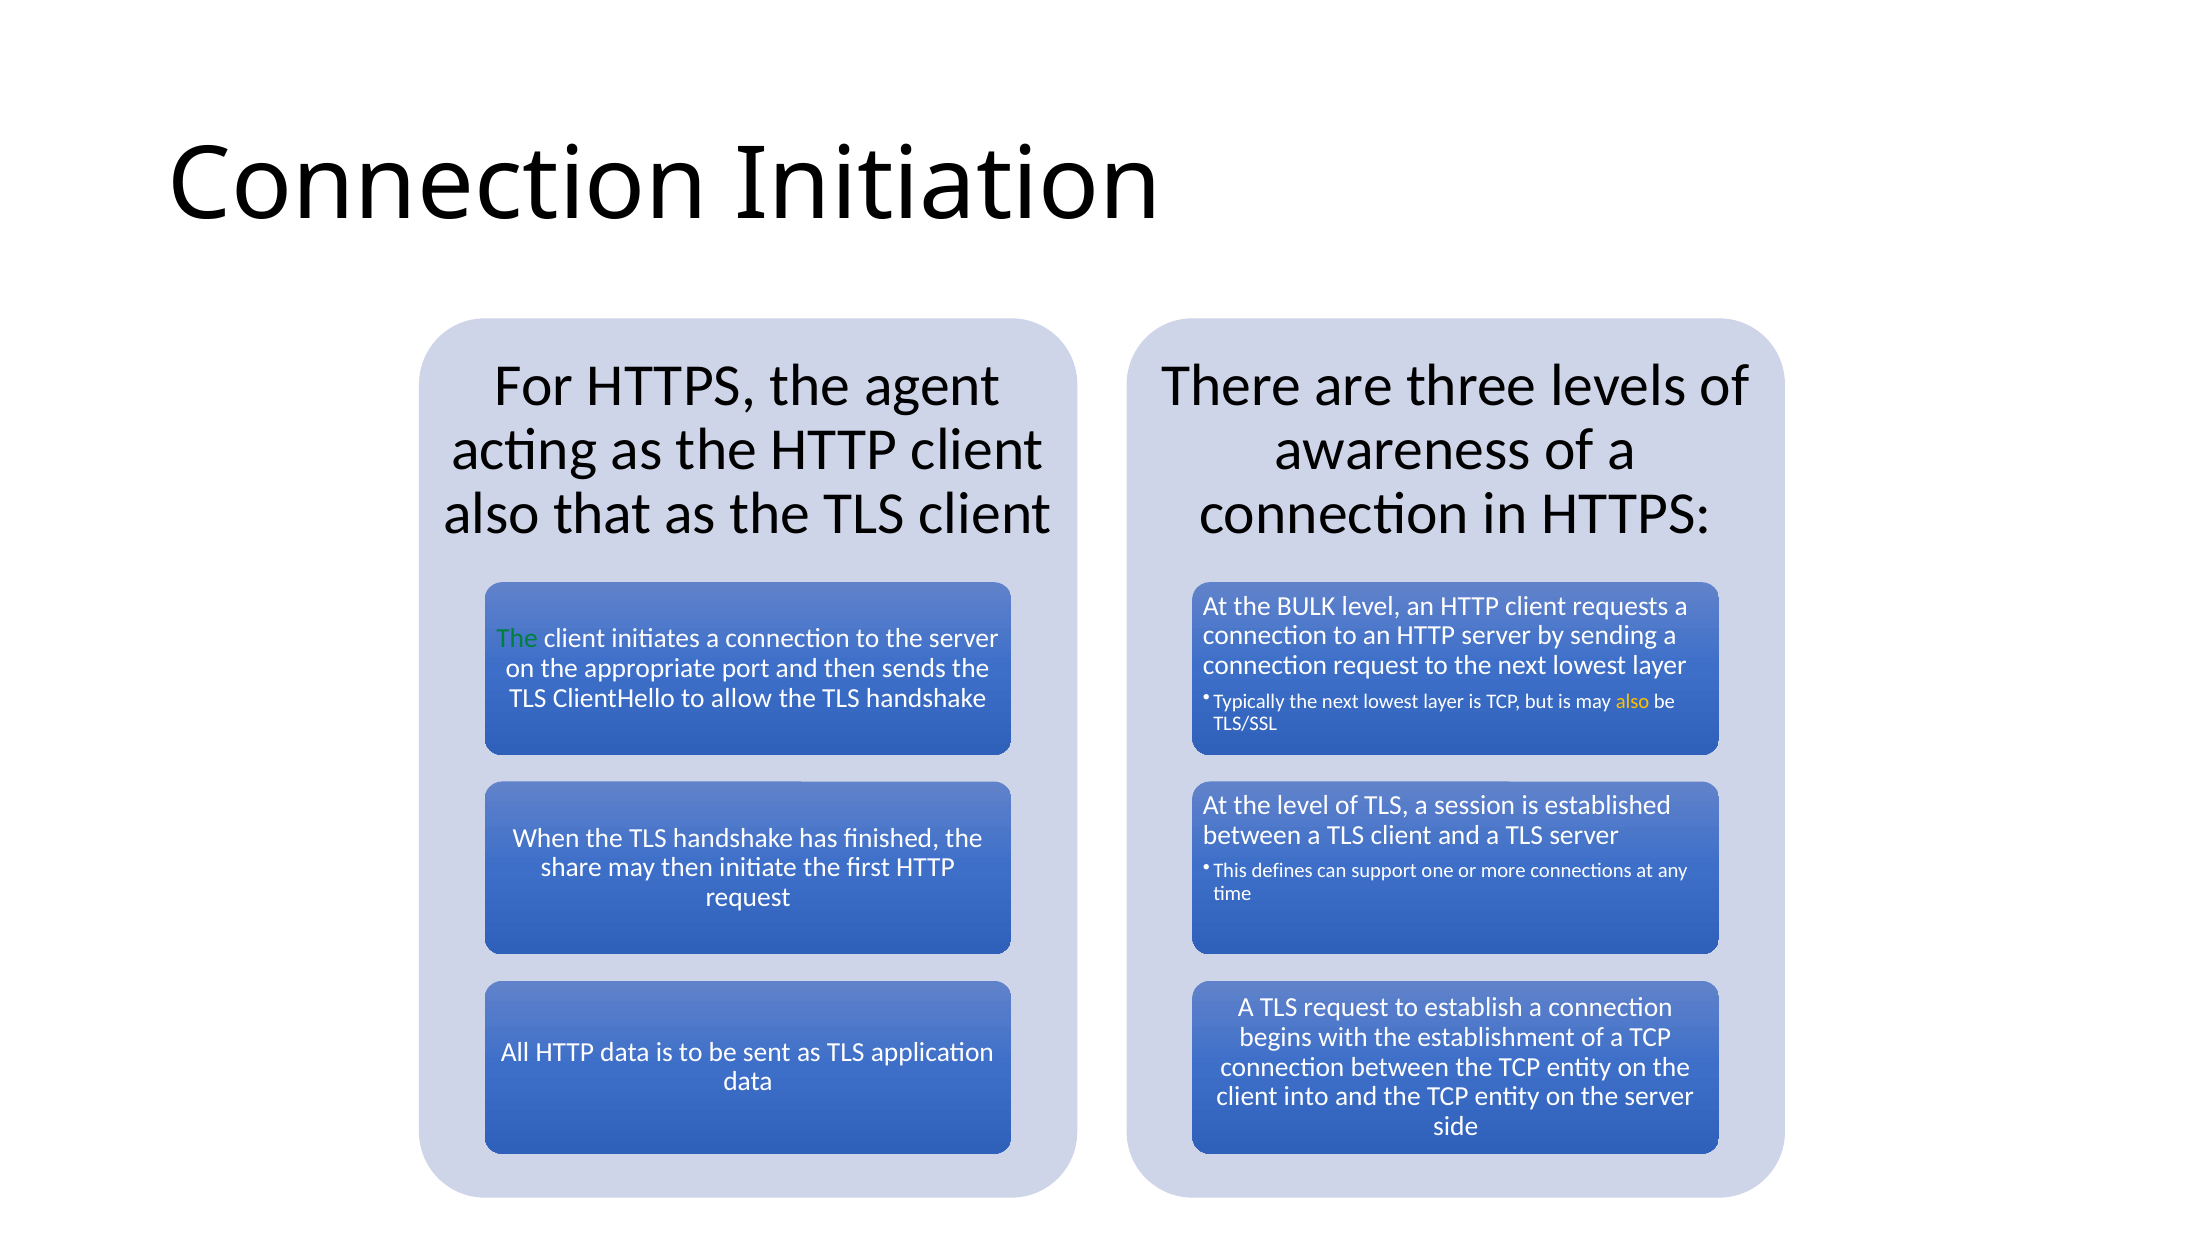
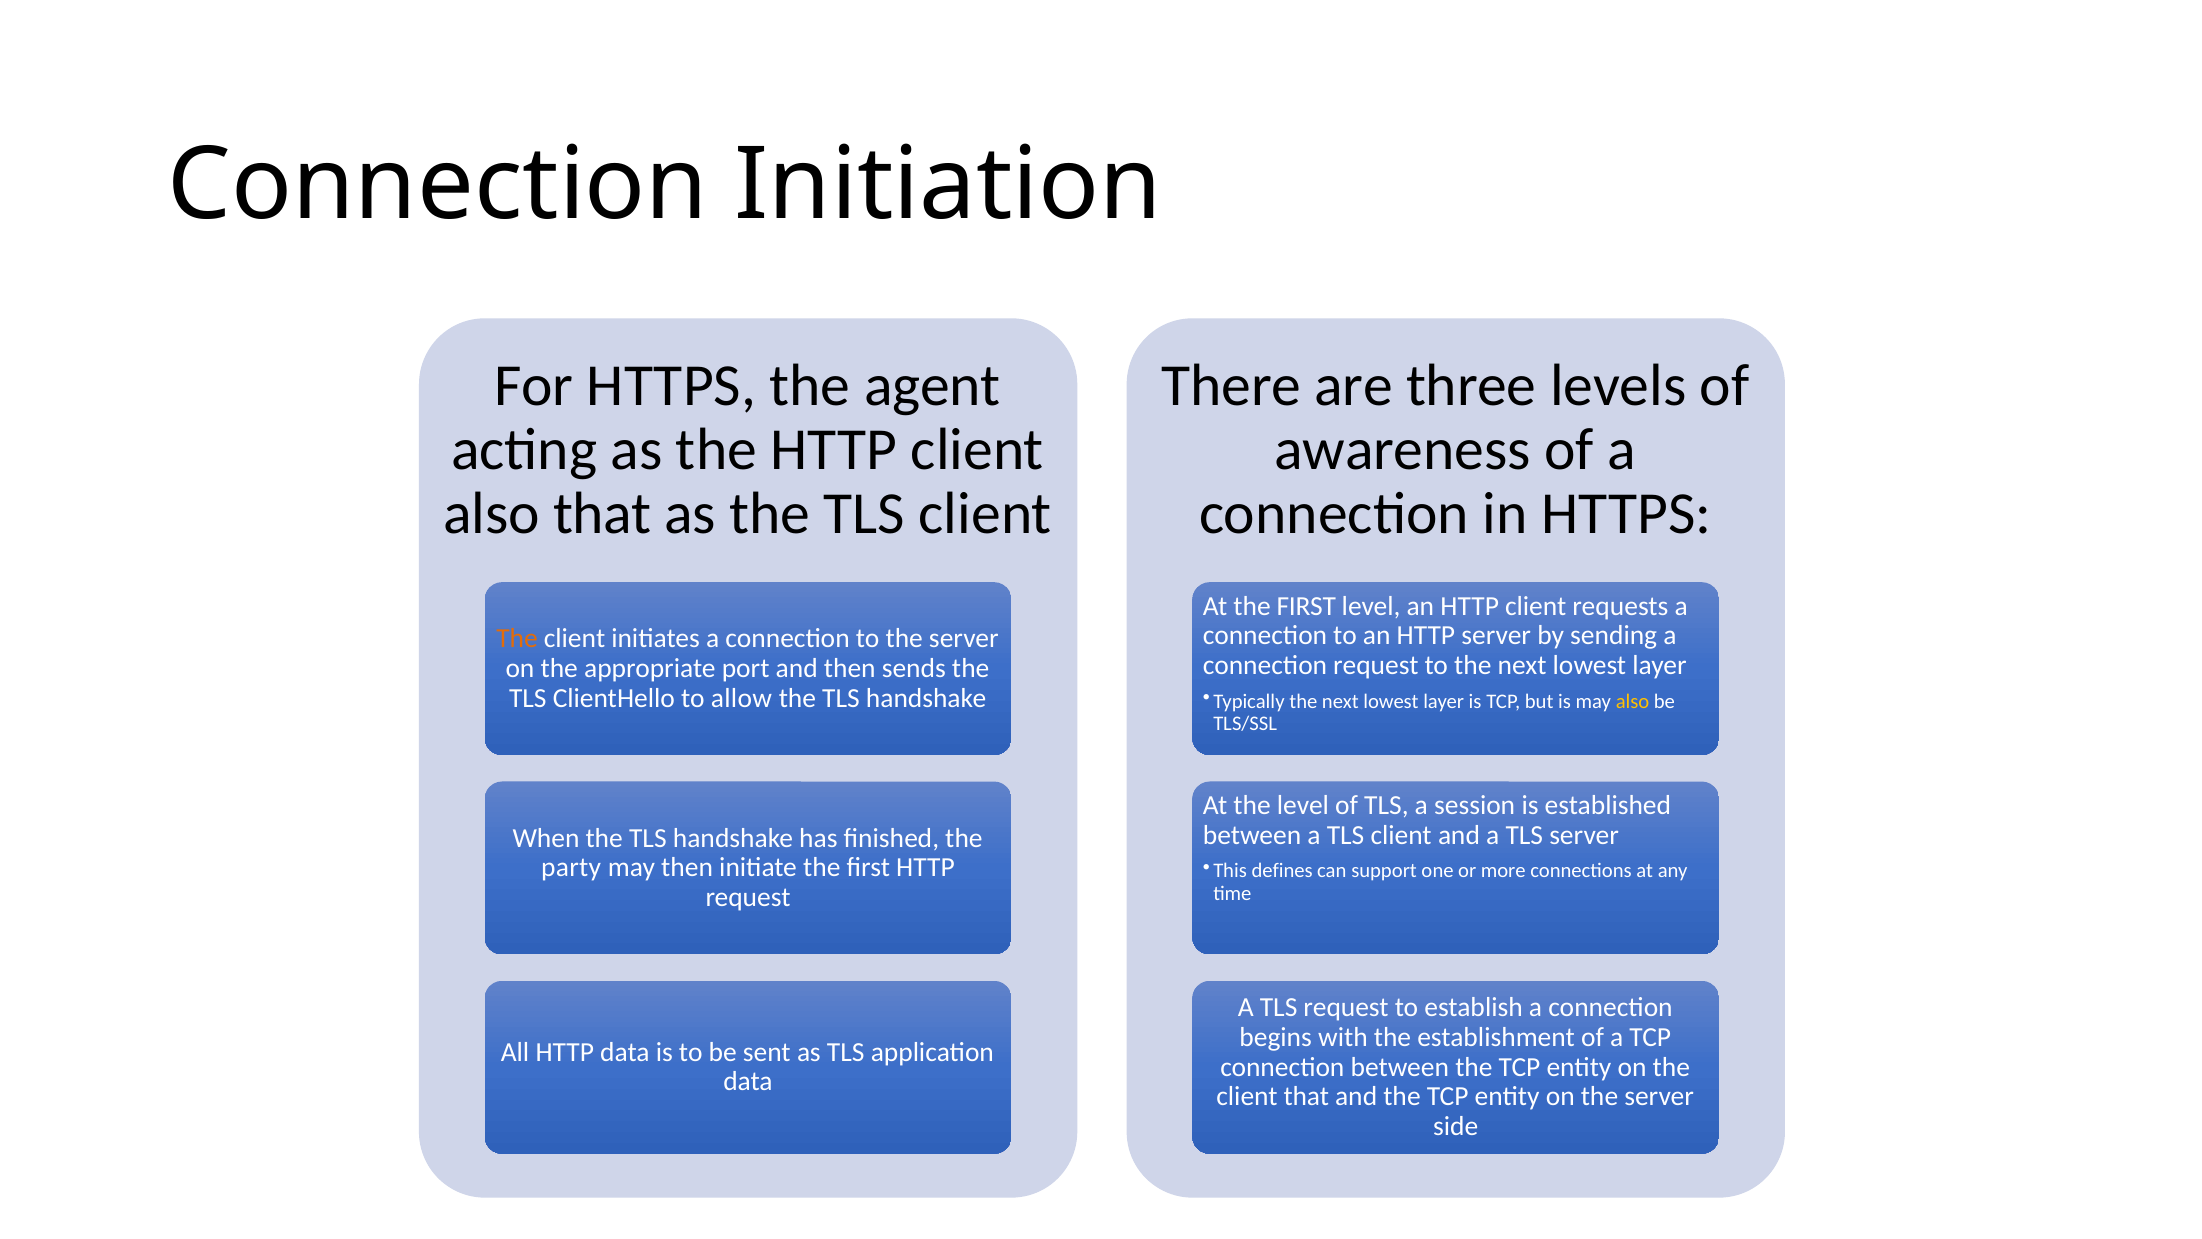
At the BULK: BULK -> FIRST (1306, 606)
The colour: green -> orange (517, 638)
share: share -> party (571, 867)
client into: into -> that (1306, 1096)
